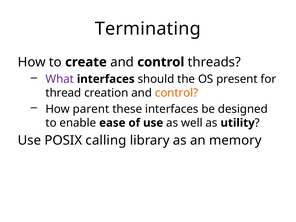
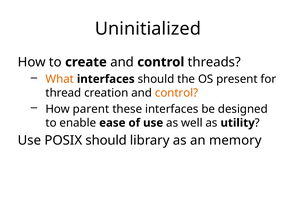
Terminating: Terminating -> Uninitialized (148, 29)
What colour: purple -> orange (60, 79)
POSIX calling: calling -> should (106, 140)
